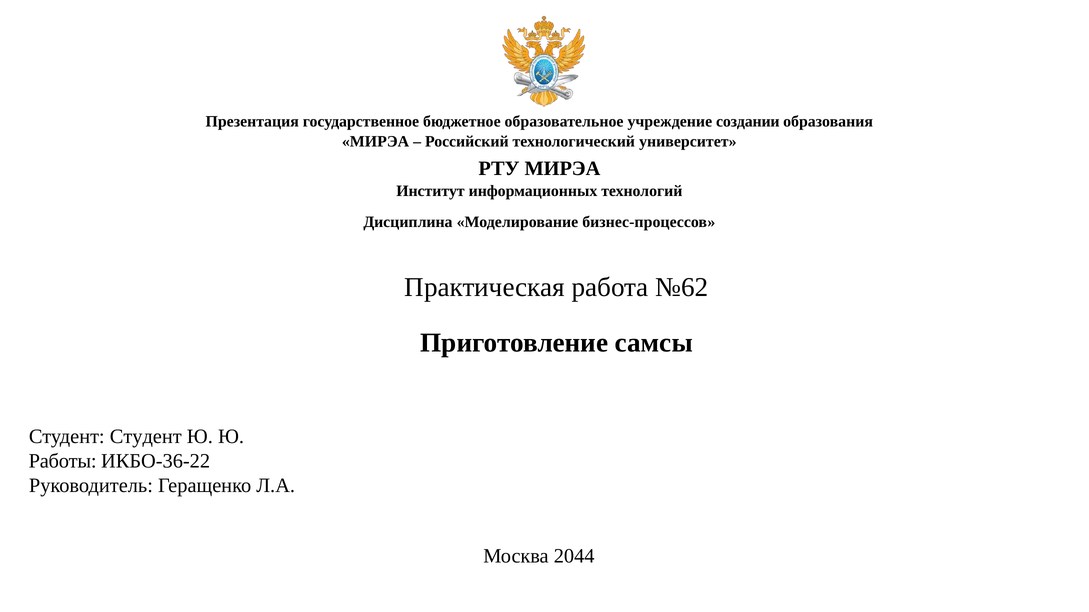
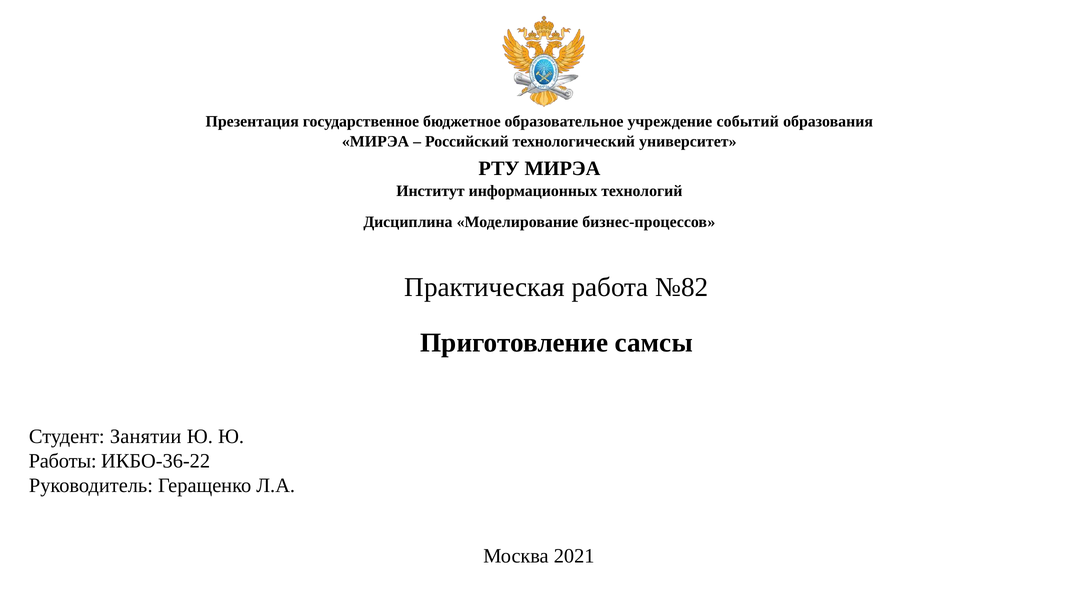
создании: создании -> событий (748, 121)
№62: №62 -> №82 (682, 287)
Студент Студент: Студент -> Занятии (146, 436)
2044: 2044 -> 2021 (574, 556)
